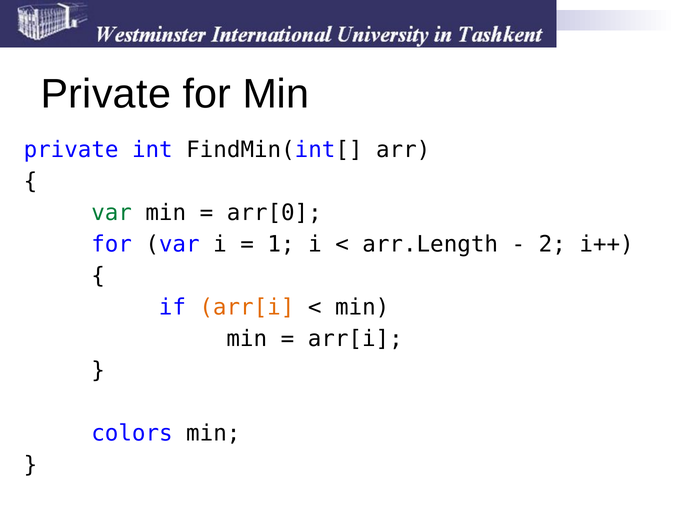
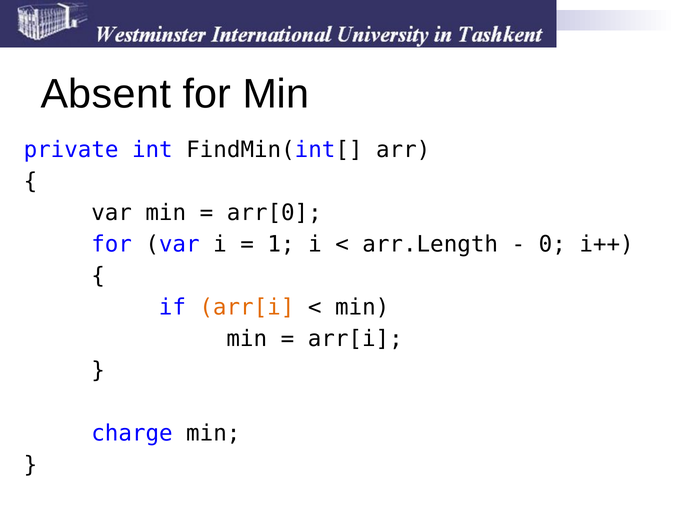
Private: Private -> Absent (106, 94)
var colour: green -> black (112, 213)
2: 2 -> 0 (552, 244)
colors: colors -> charge (132, 433)
